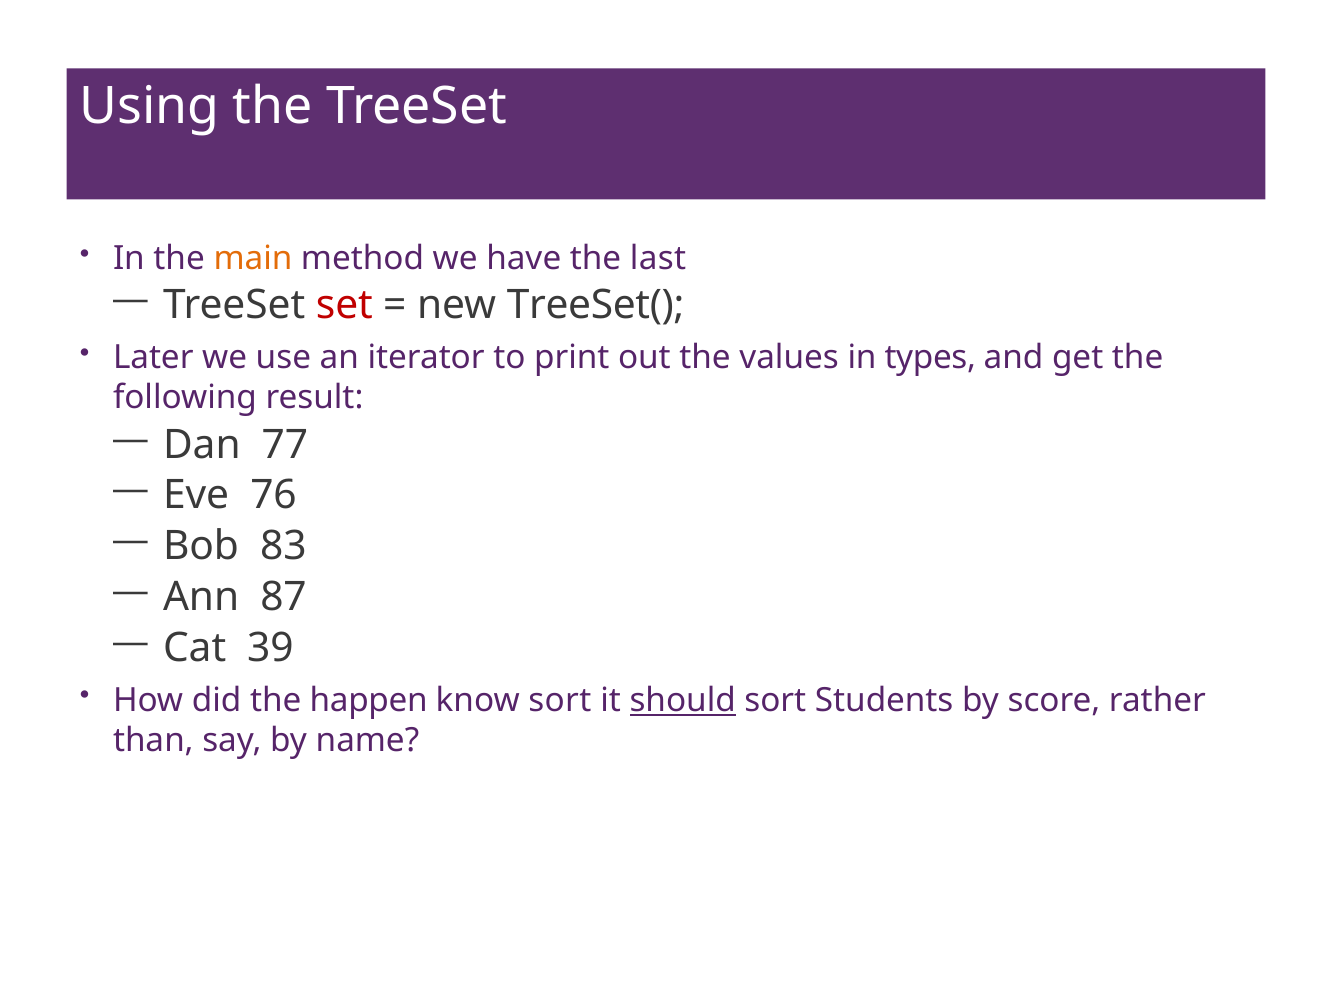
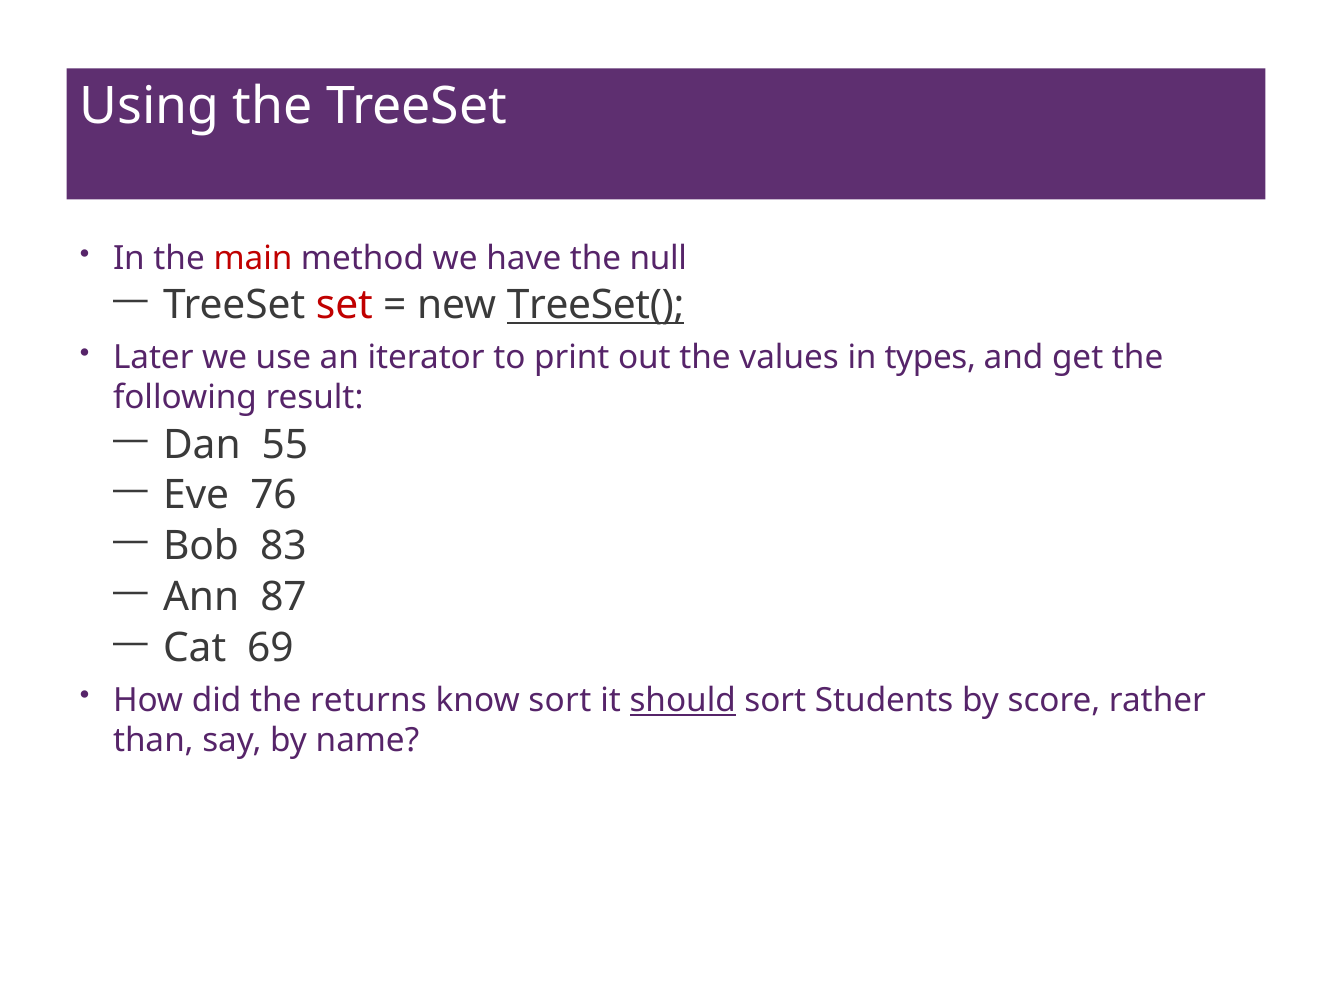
main colour: orange -> red (253, 259)
last: last -> null (658, 259)
TreeSet( underline: none -> present (596, 306)
77: 77 -> 55 (285, 445)
39: 39 -> 69 (270, 648)
happen: happen -> returns (368, 700)
